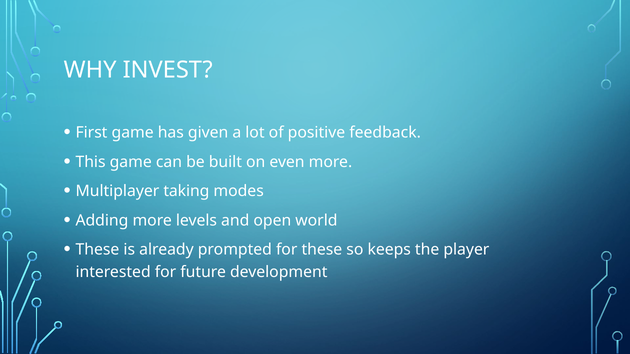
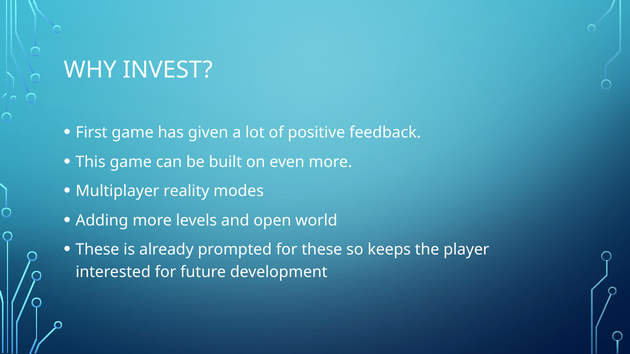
taking: taking -> reality (186, 191)
